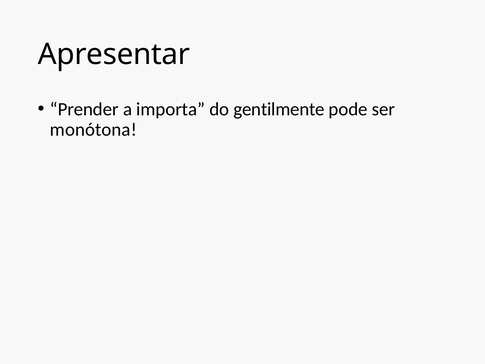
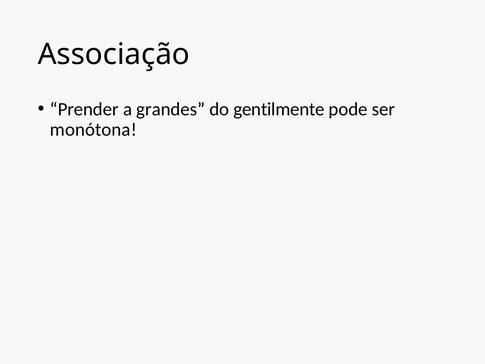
Apresentar: Apresentar -> Associação (114, 54)
importa: importa -> grandes (171, 109)
